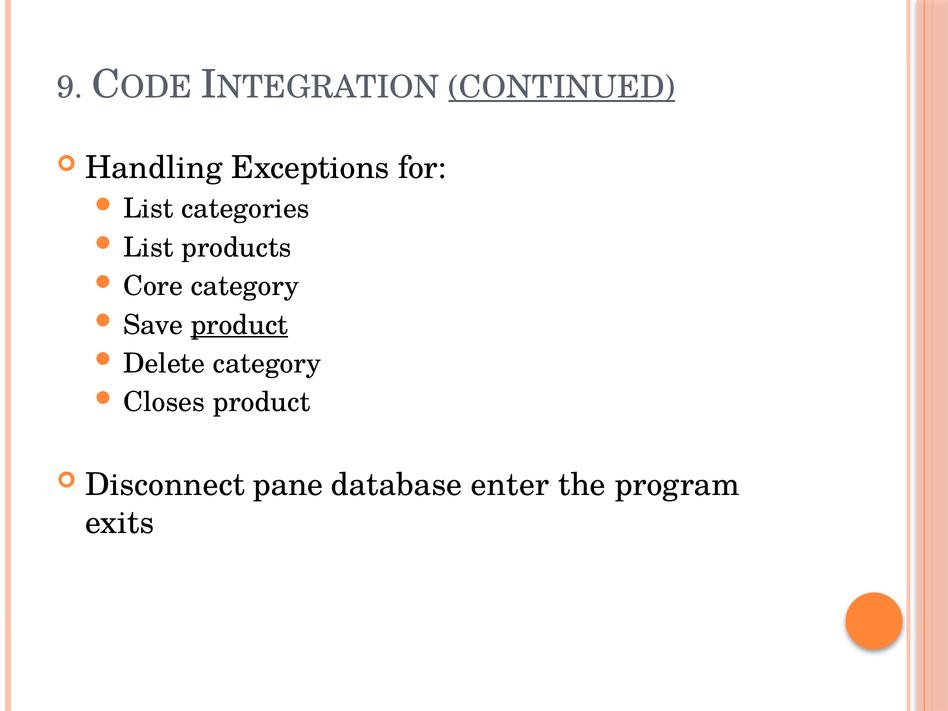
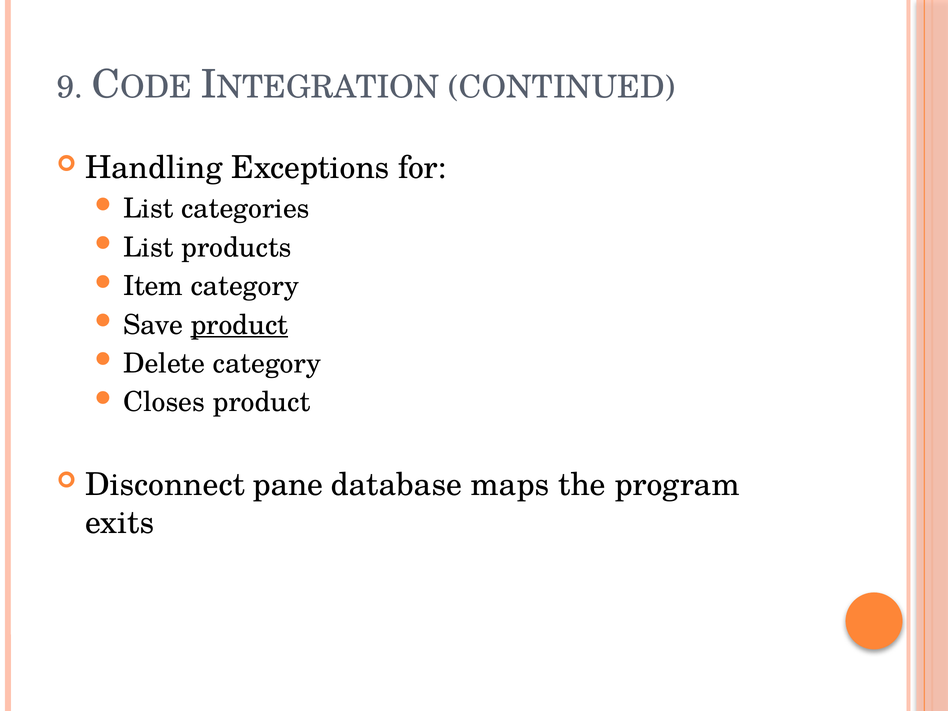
CONTINUED underline: present -> none (562, 88)
Core: Core -> Item (153, 286)
enter: enter -> maps (510, 485)
